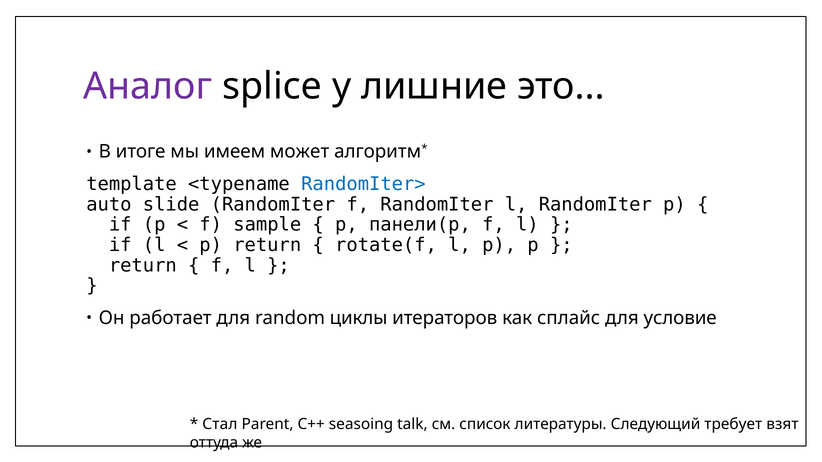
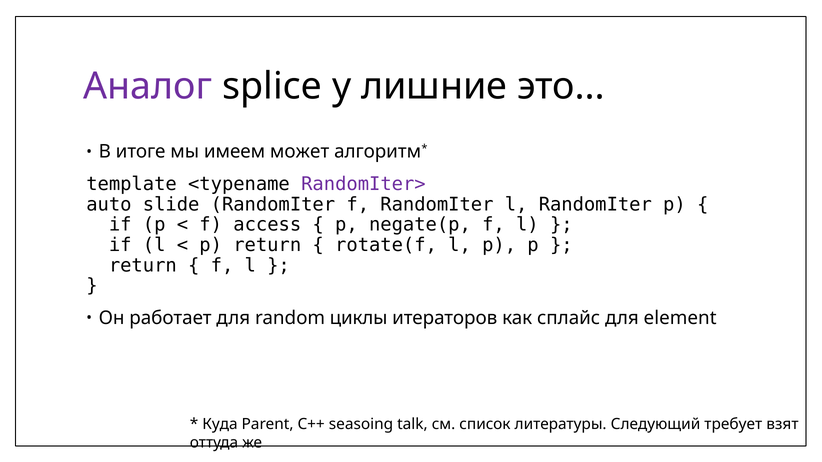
RandomIter> colour: blue -> purple (363, 184)
sample: sample -> access (267, 225)
панели(p: панели(p -> negate(p (420, 225)
условие: условие -> element (680, 318)
Стал: Стал -> Куда (220, 424)
